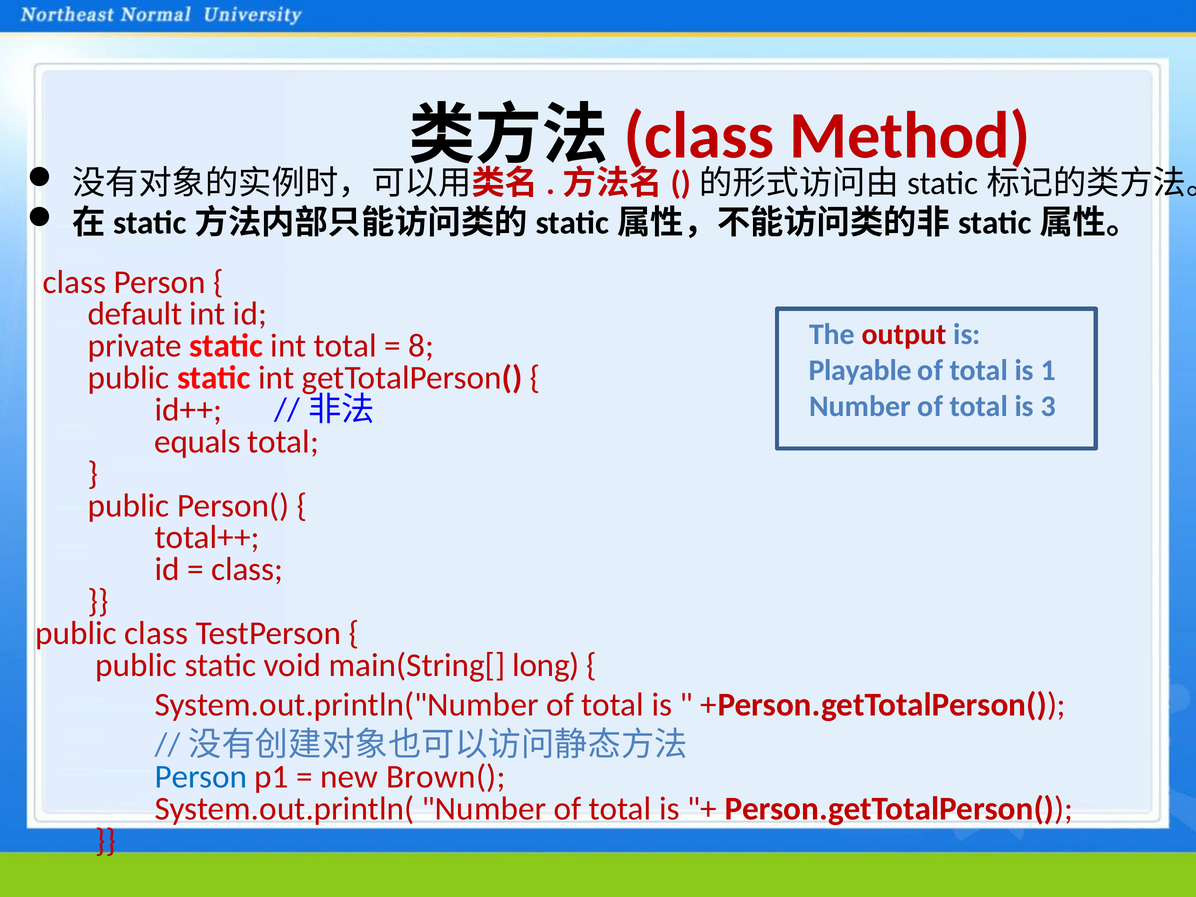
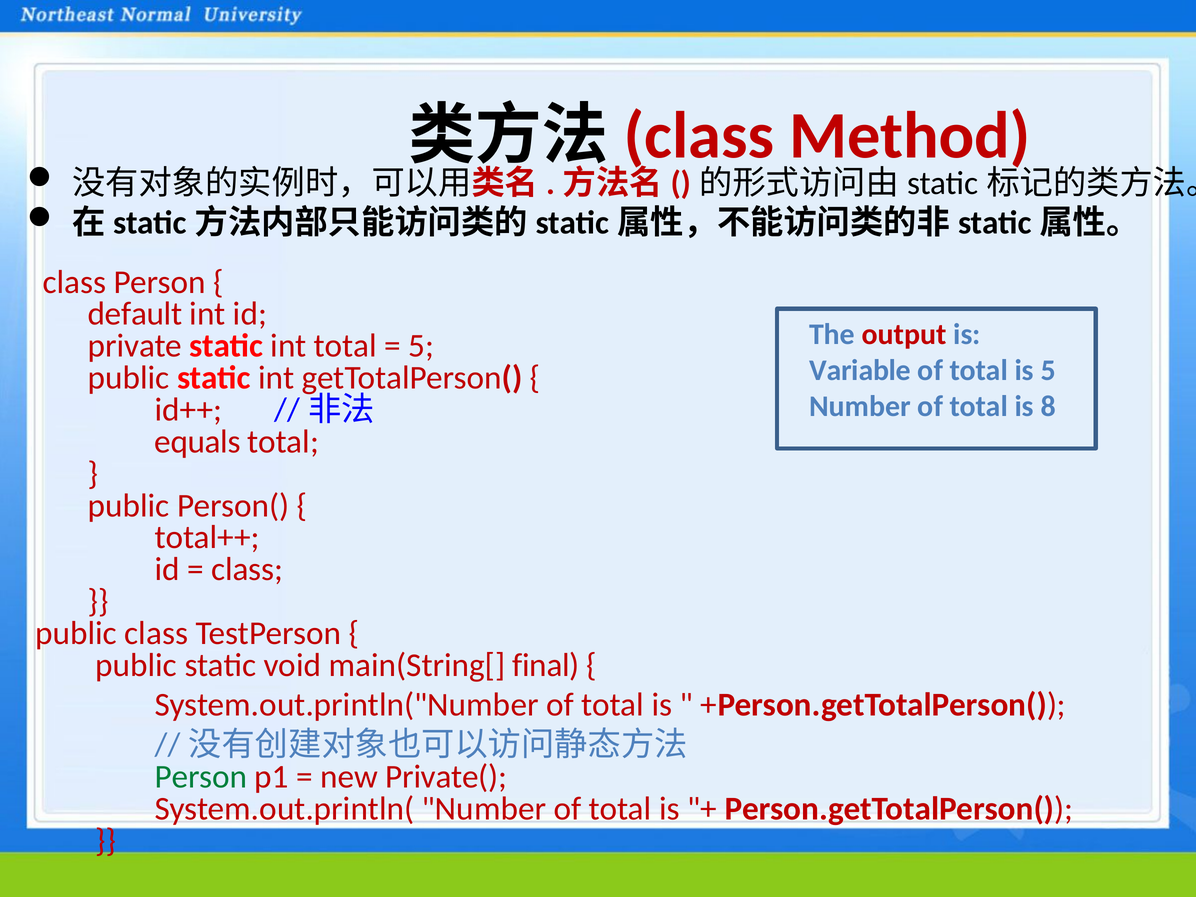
8: 8 -> 5 (421, 346)
Playable: Playable -> Variable (860, 370)
is 1: 1 -> 5 (1048, 370)
3: 3 -> 8 (1048, 406)
long: long -> final (546, 665)
Person colour: blue -> green (201, 777)
Brown(: Brown( -> Private( (446, 777)
